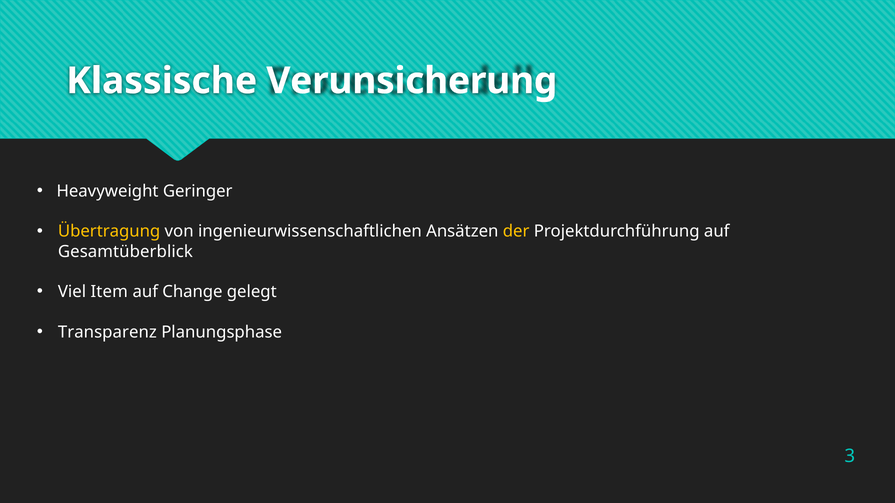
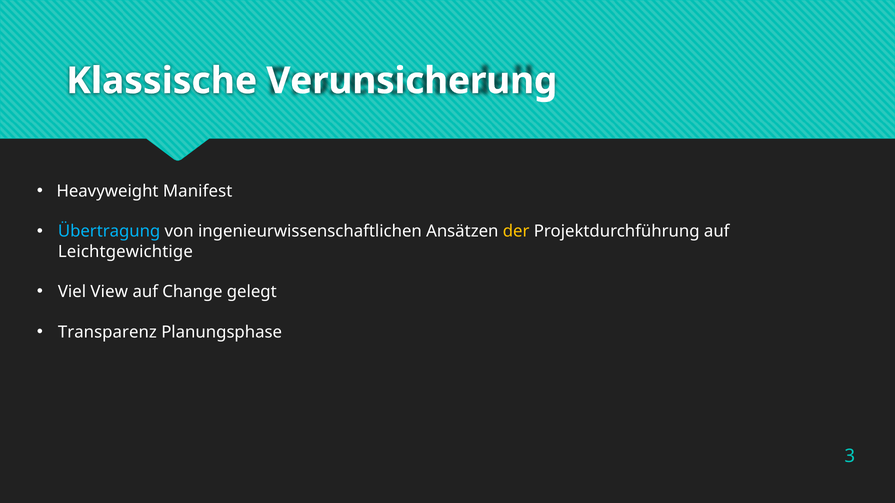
Geringer: Geringer -> Manifest (198, 191)
Übertragung colour: yellow -> light blue (109, 232)
Gesamtüberblick: Gesamtüberblick -> Leichtgewichtige (125, 252)
Item: Item -> View (109, 292)
